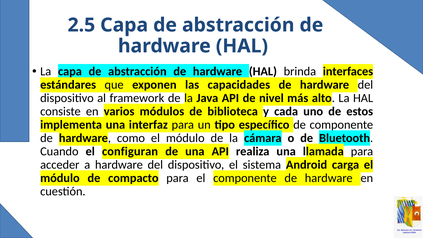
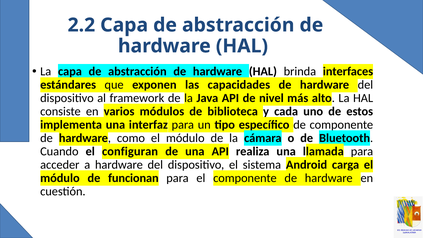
2.5: 2.5 -> 2.2 (81, 25)
compacto: compacto -> funcionan (133, 178)
